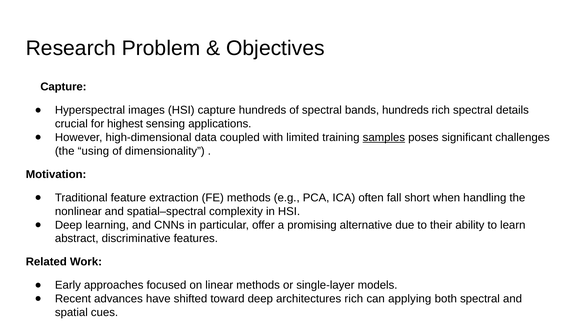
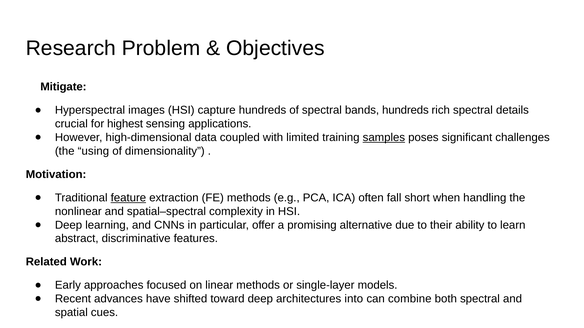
Capture: Capture -> Mitigate (63, 87)
feature underline: none -> present (128, 198)
architectures rich: rich -> into (354, 299)
applying: applying -> combine (410, 299)
